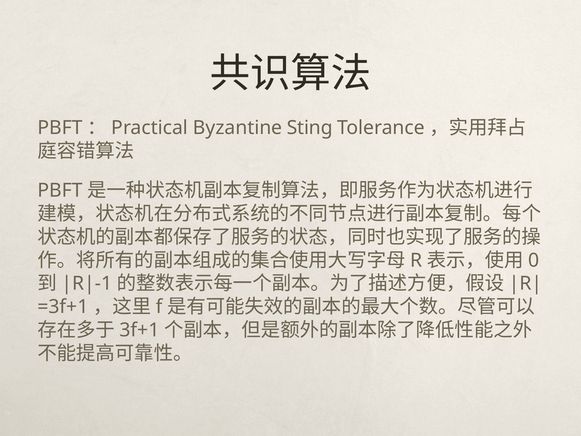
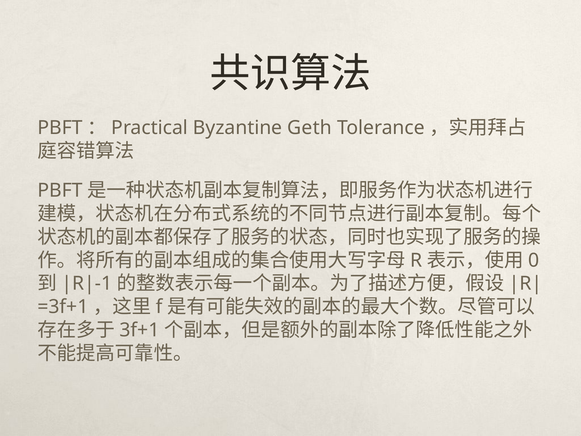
Sting: Sting -> Geth (310, 128)
